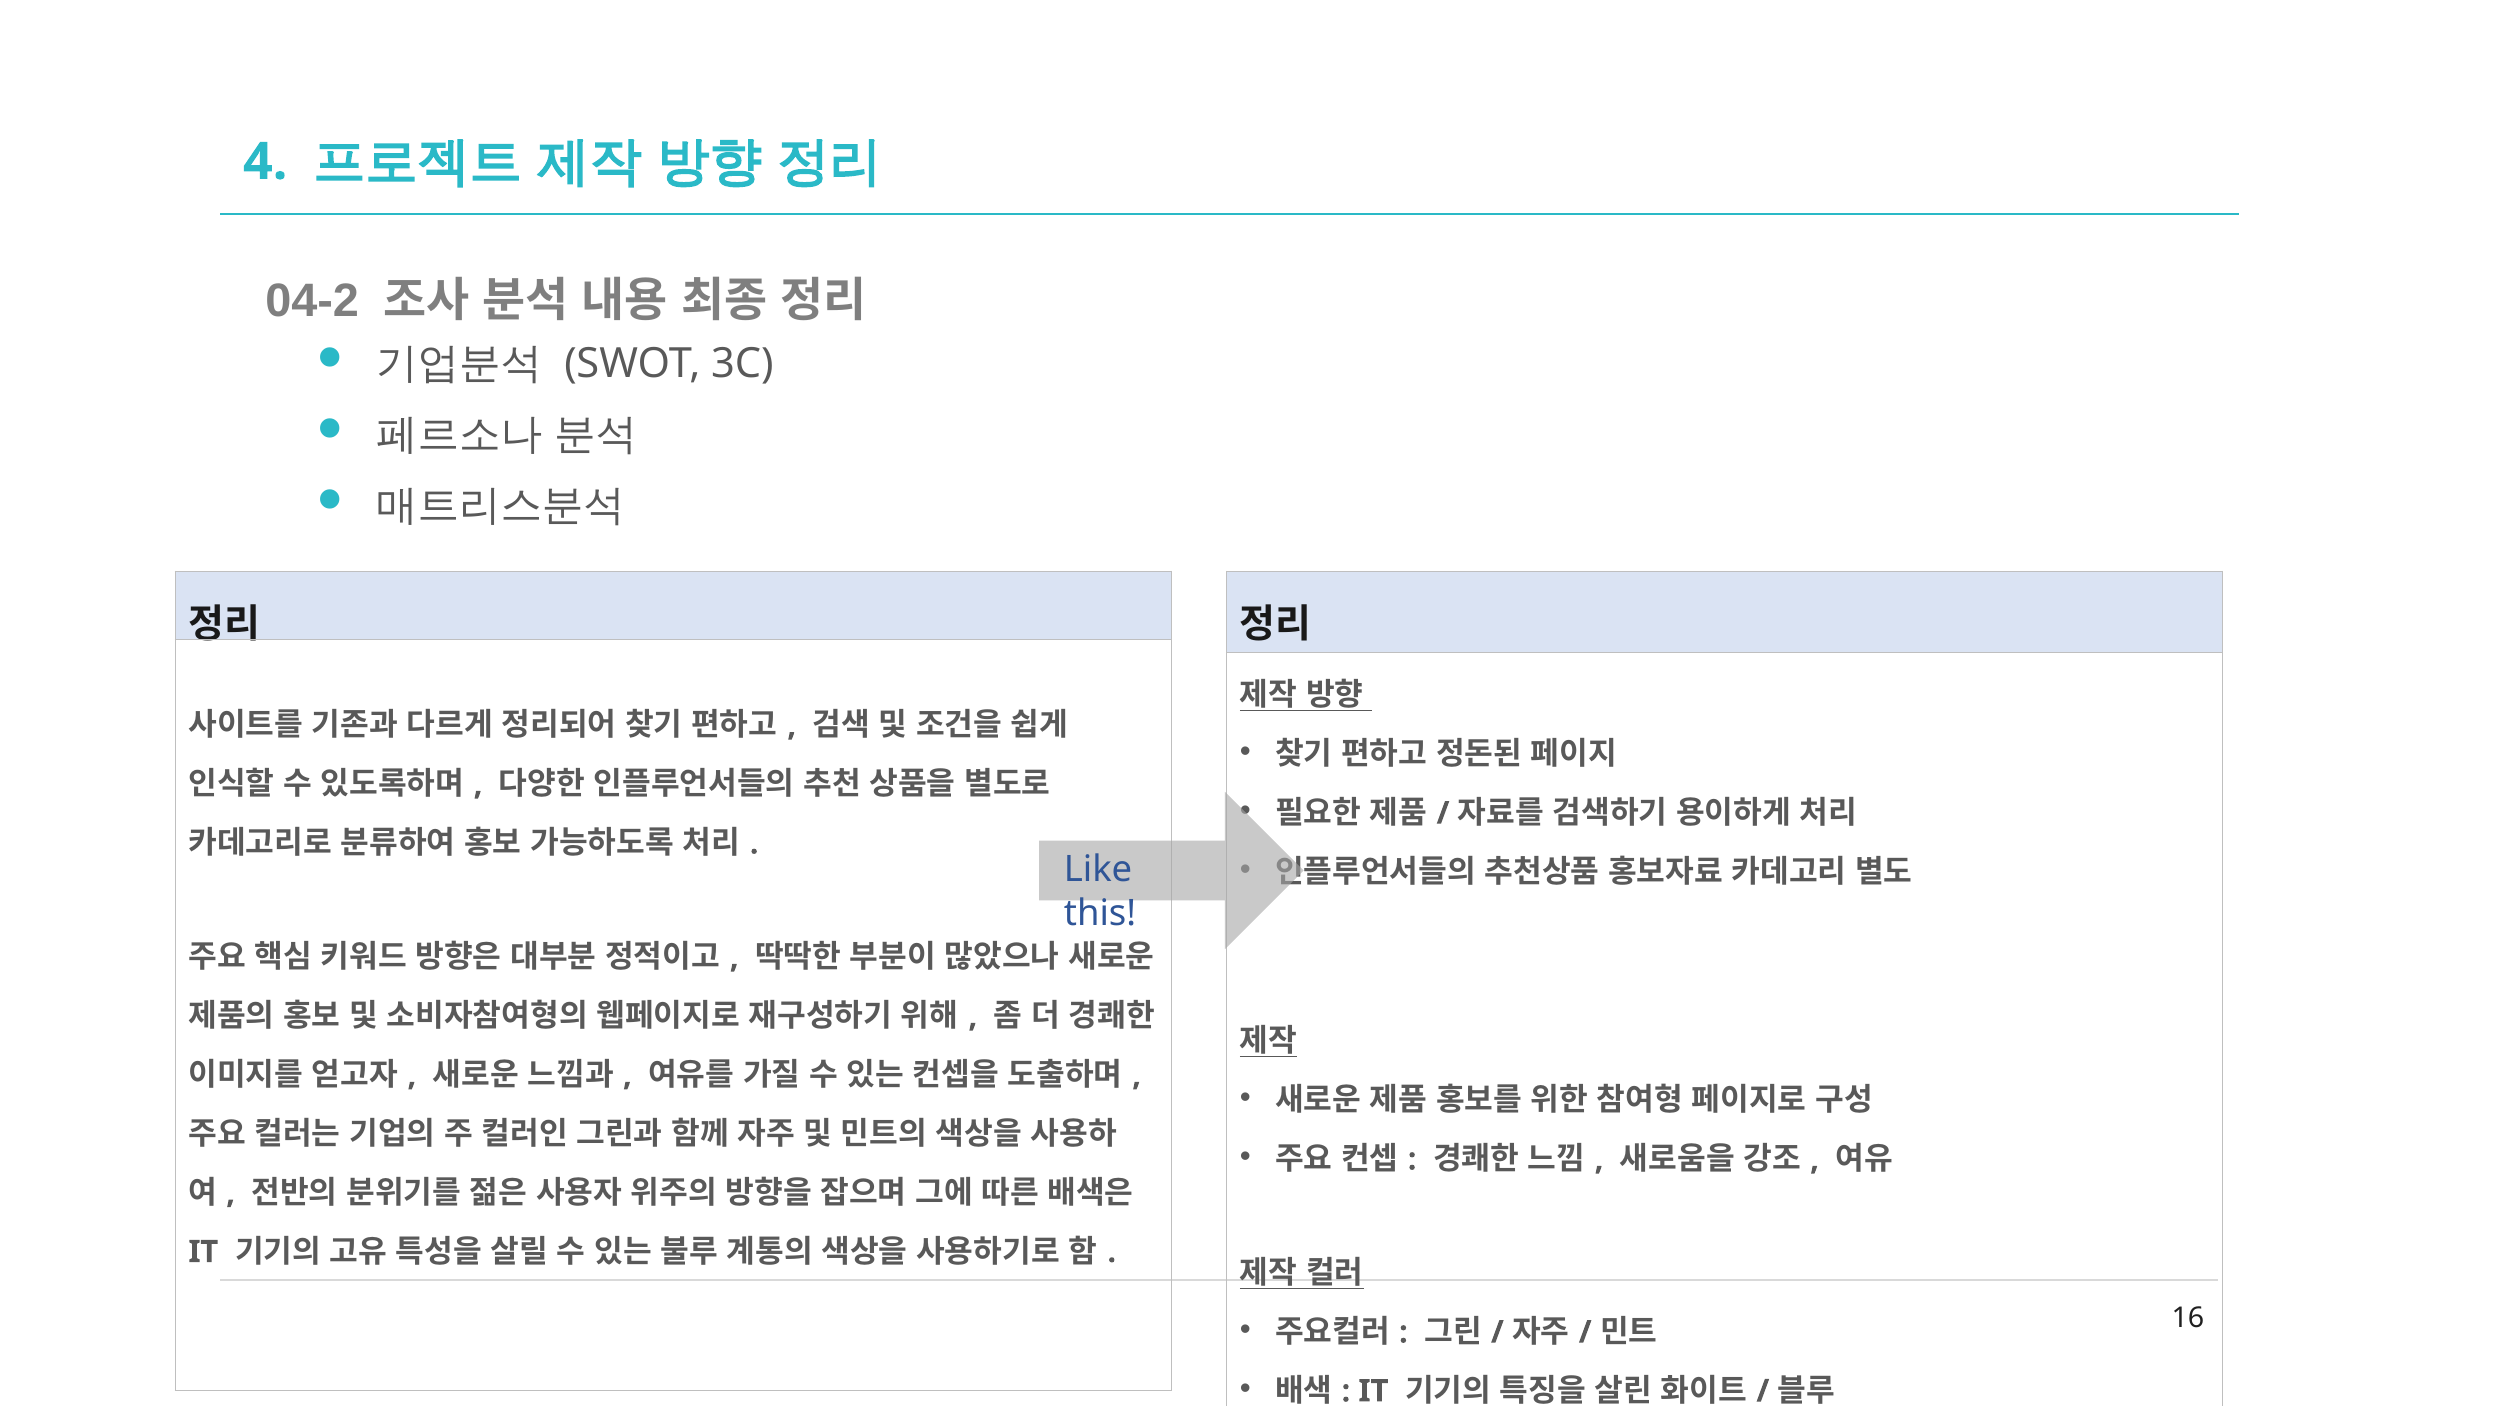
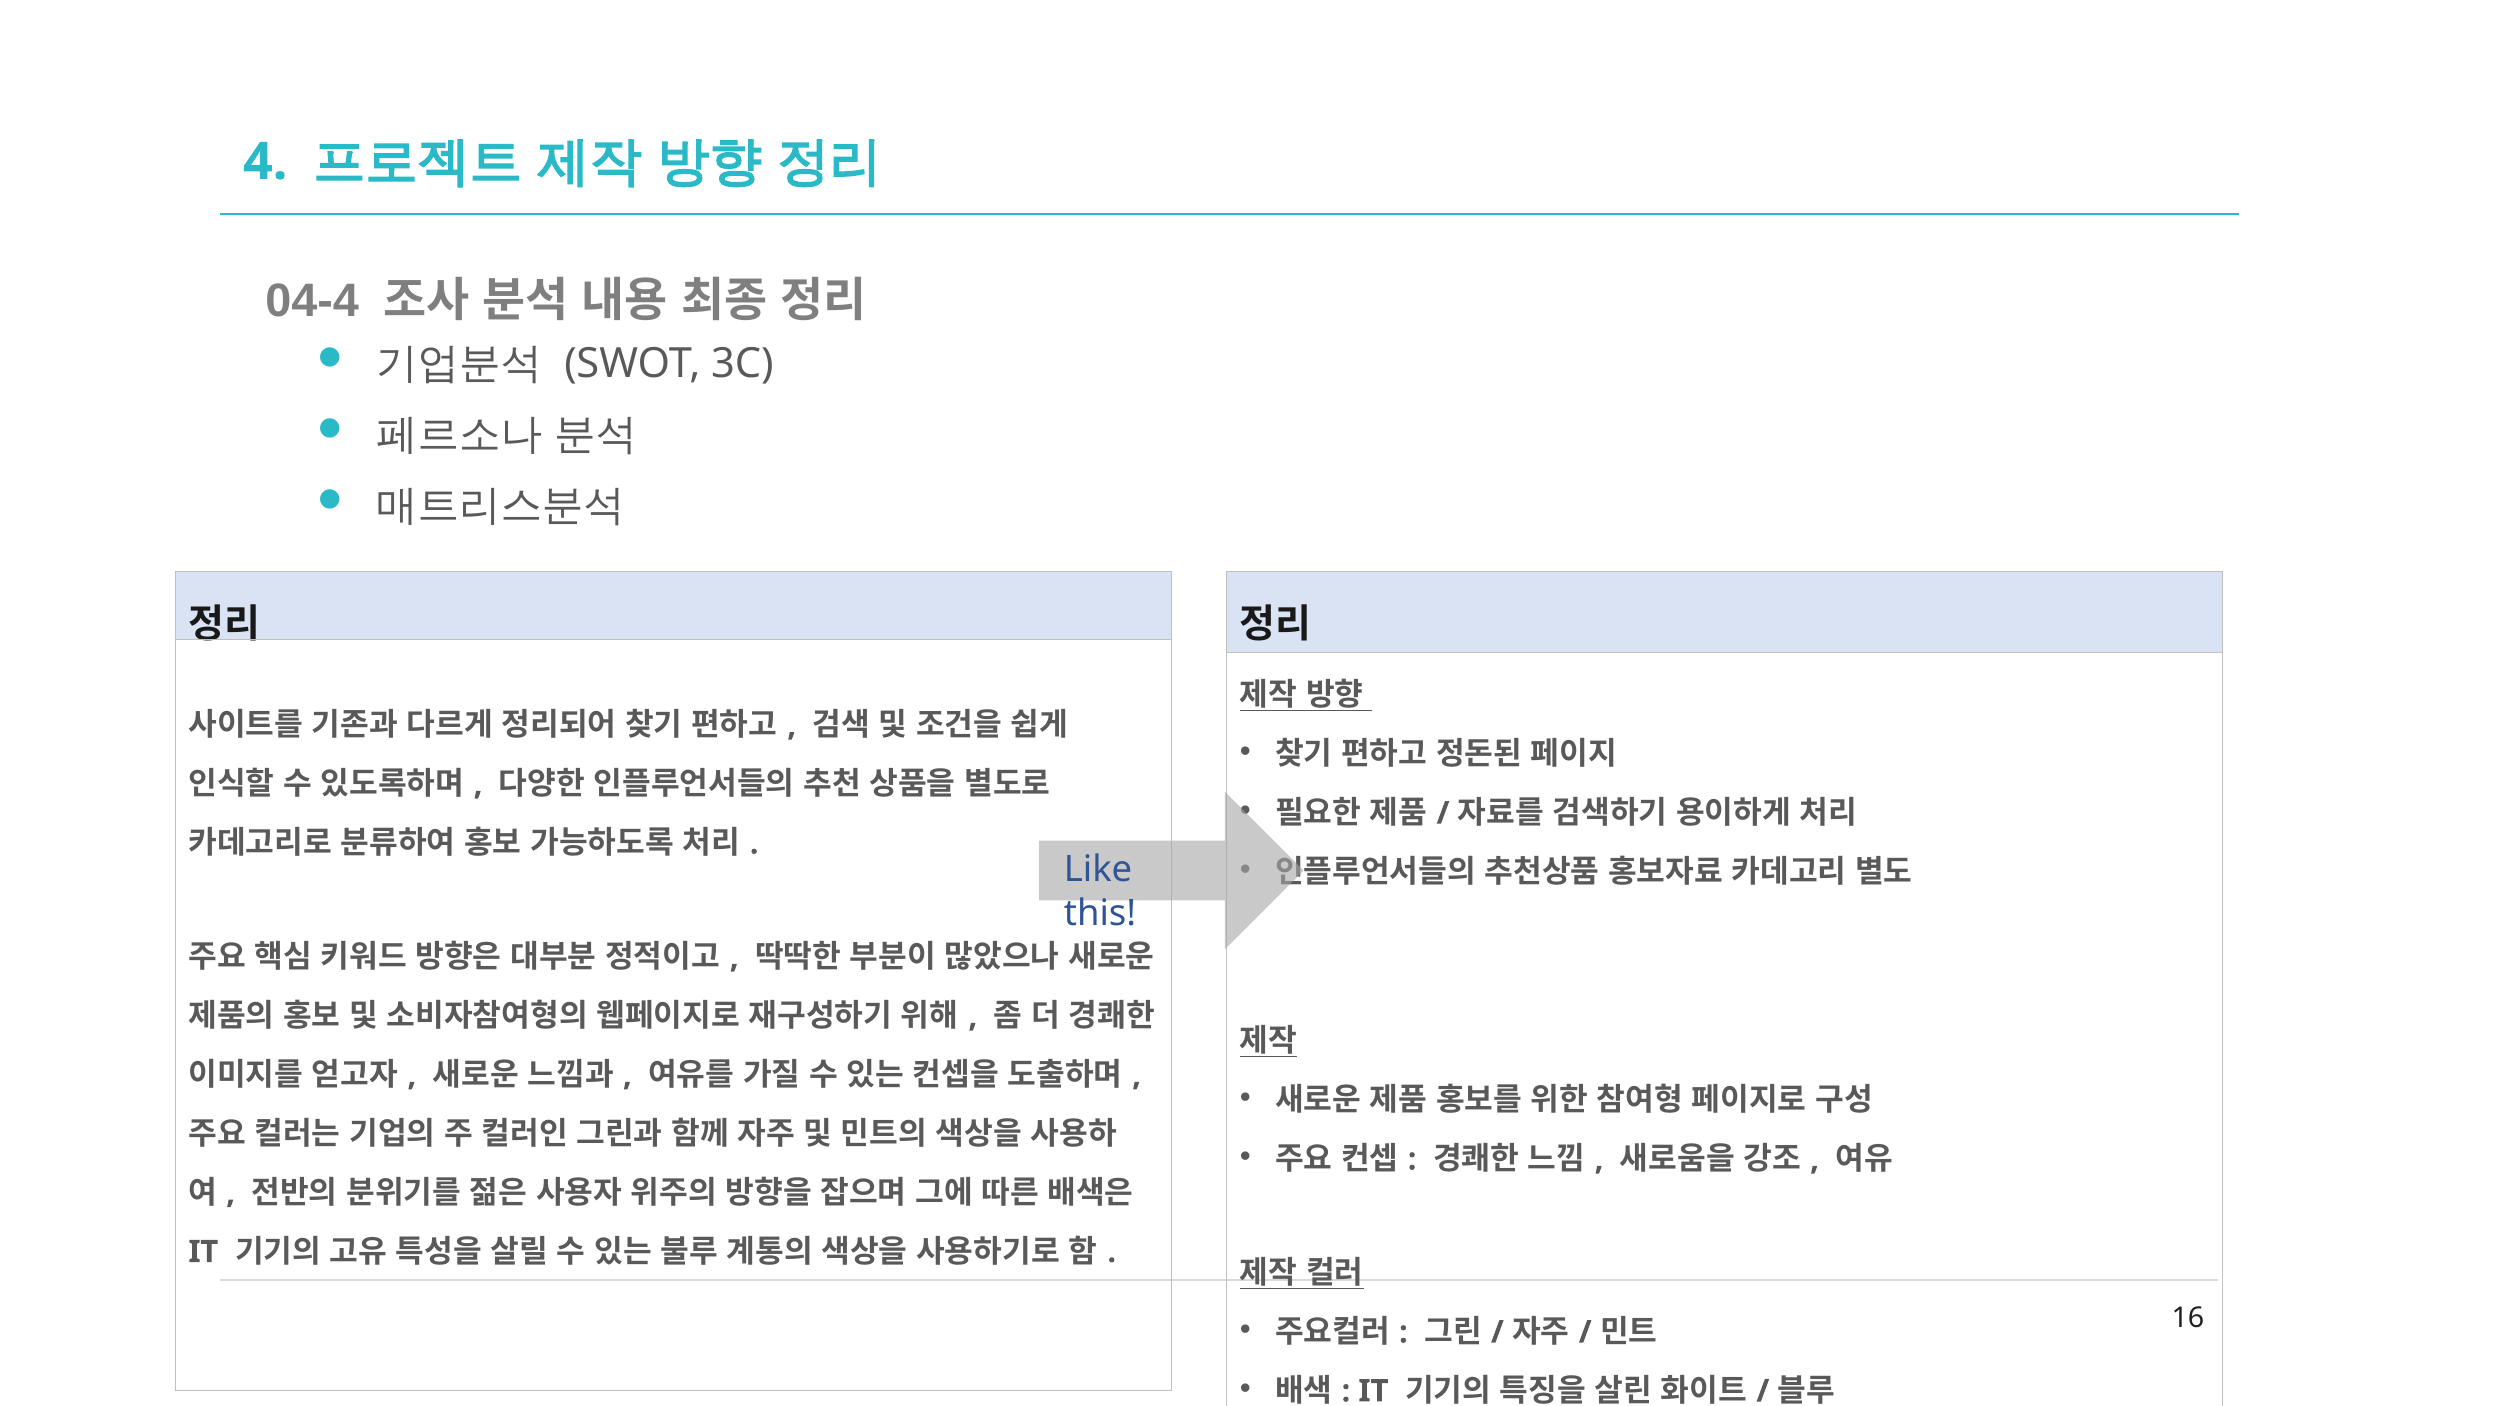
04-2: 04-2 -> 04-4 (312, 301)
